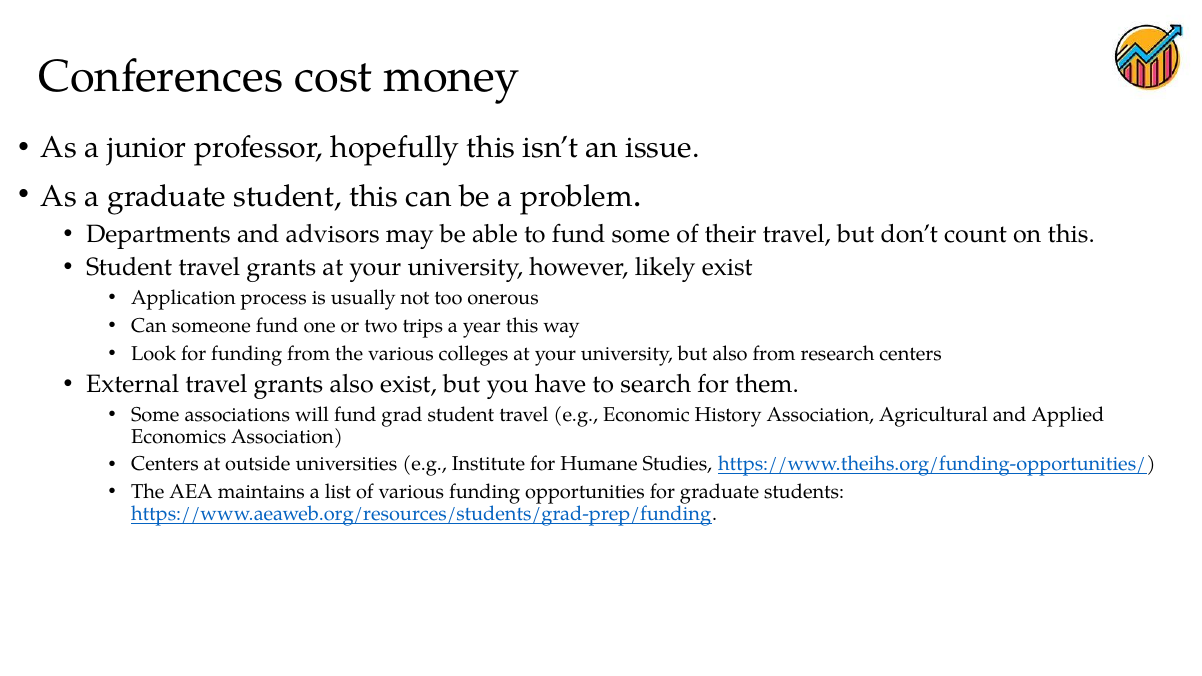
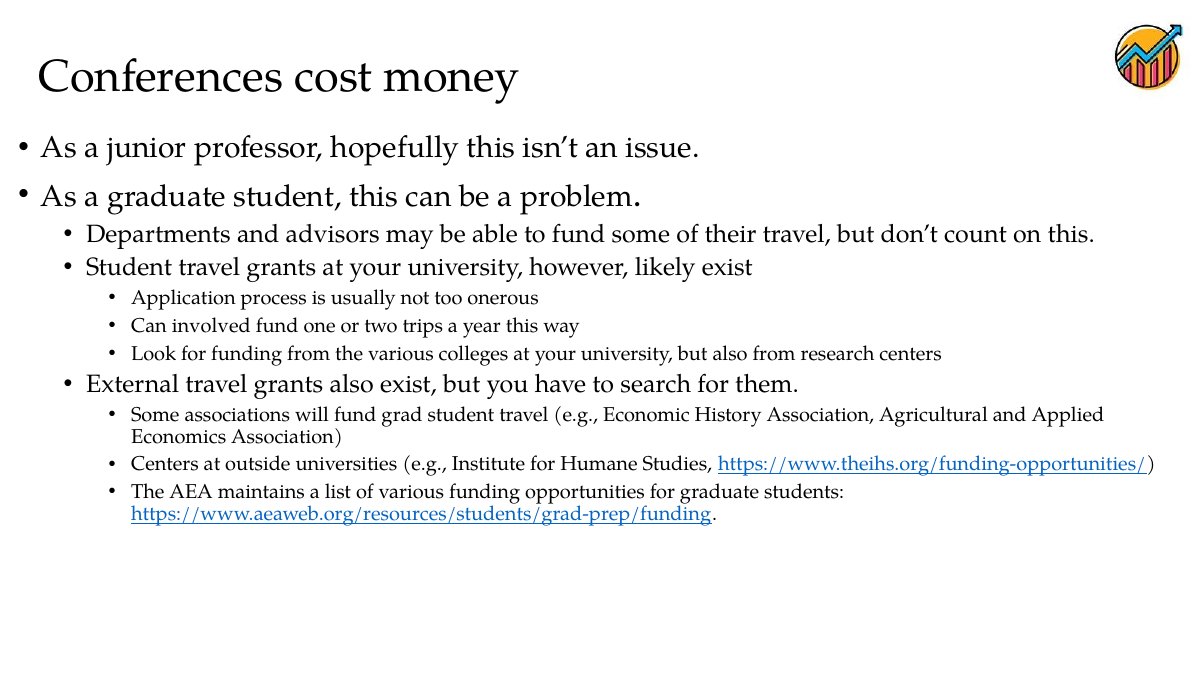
someone: someone -> involved (211, 326)
